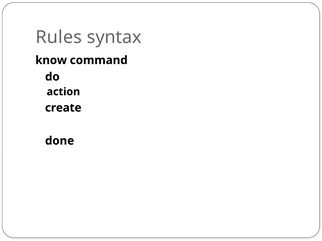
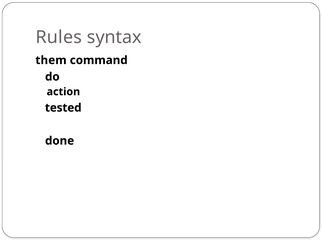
know: know -> them (51, 60)
create: create -> tested (63, 108)
